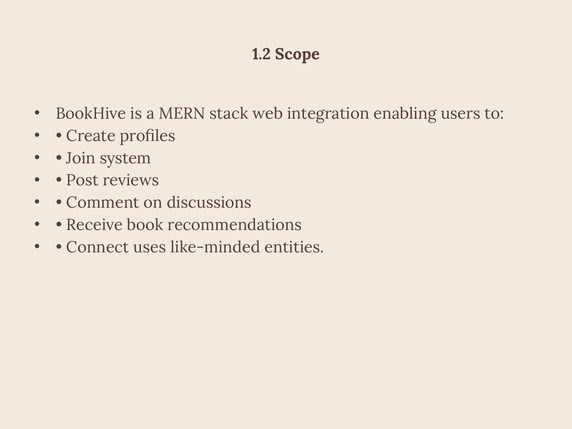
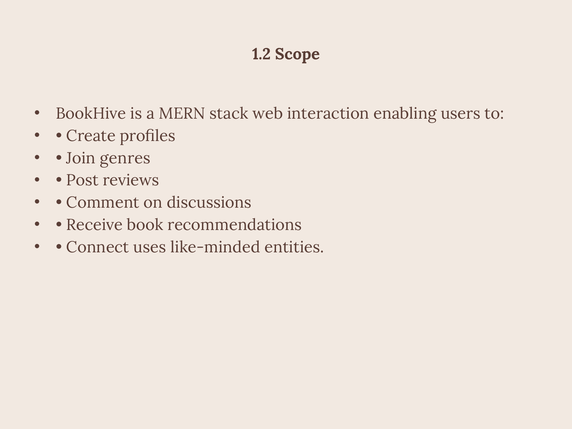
integration: integration -> interaction (328, 114)
system: system -> genres (125, 158)
